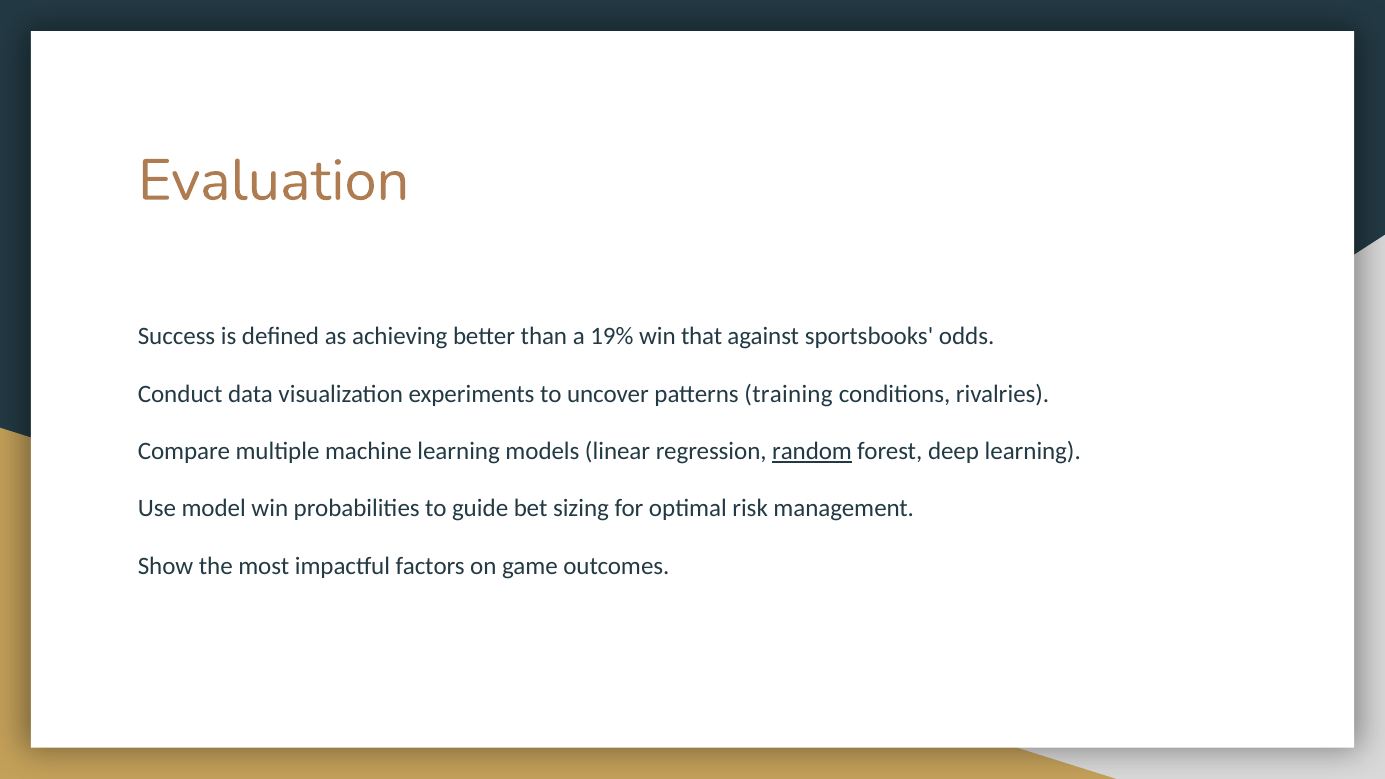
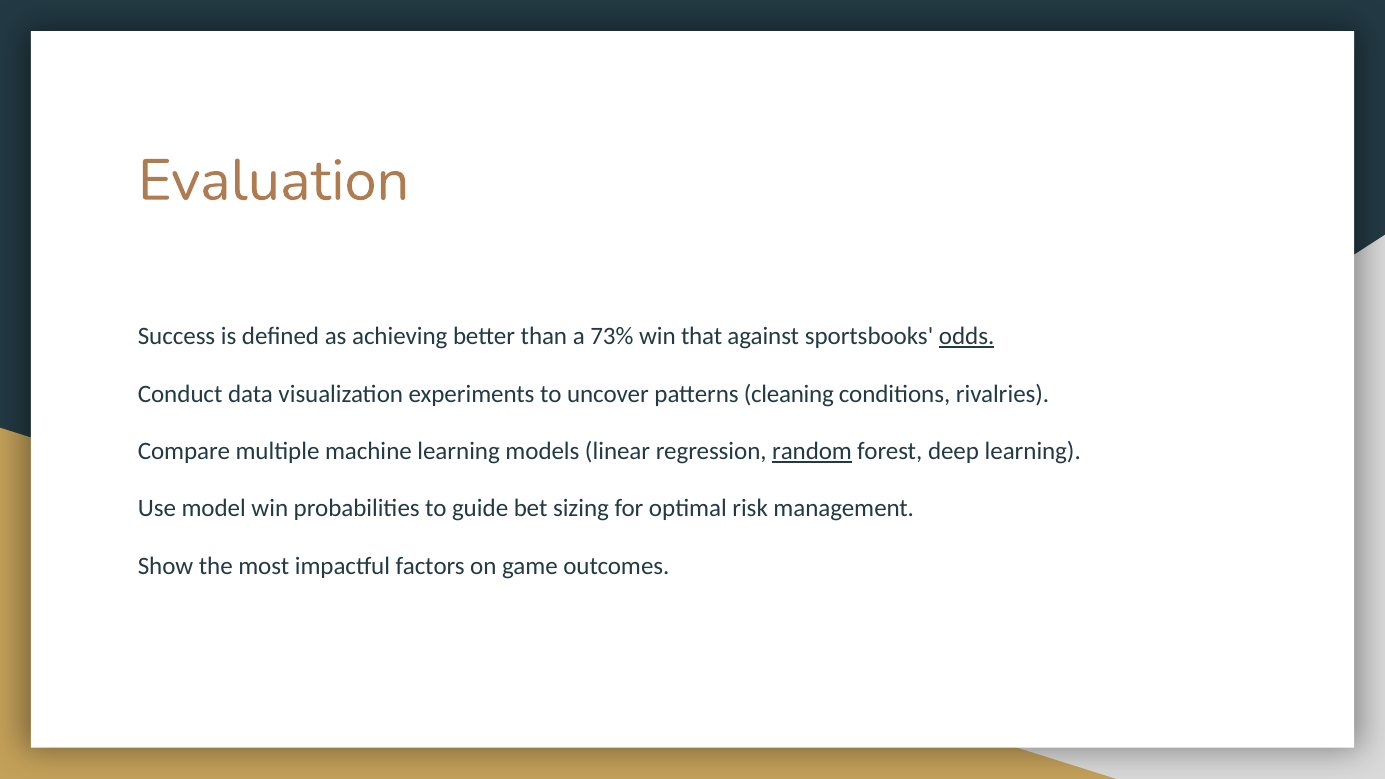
19%: 19% -> 73% (612, 337)
odds underline: none -> present (967, 337)
training: training -> cleaning (789, 394)
